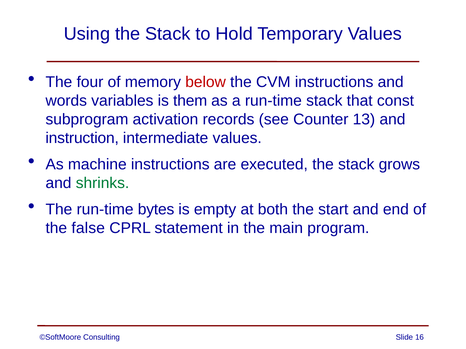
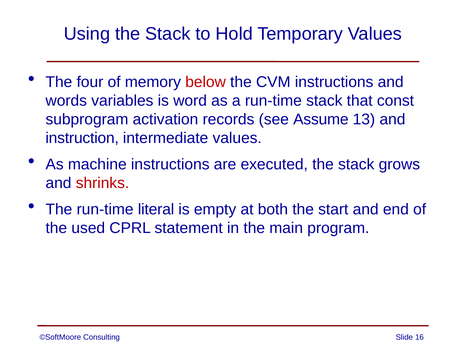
them: them -> word (190, 101)
Counter: Counter -> Assume (321, 120)
shrinks colour: green -> red (103, 183)
bytes: bytes -> literal (156, 210)
false: false -> used (88, 228)
